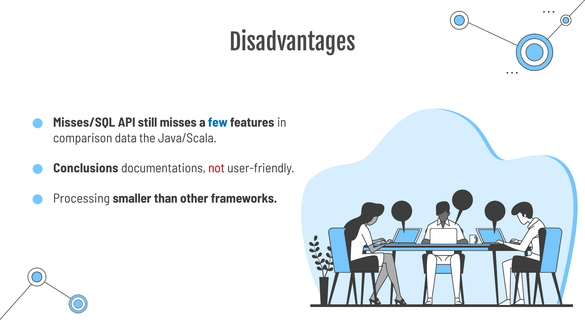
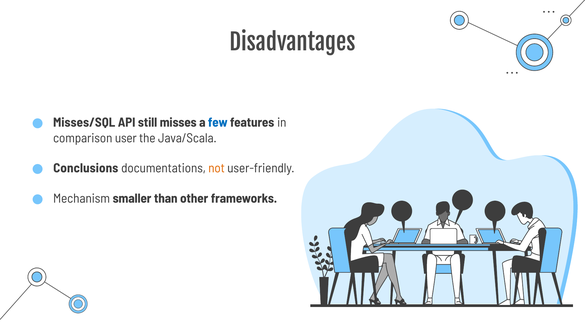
data: data -> user (126, 138)
not colour: red -> orange (217, 168)
Processing: Processing -> Mechanism (82, 199)
